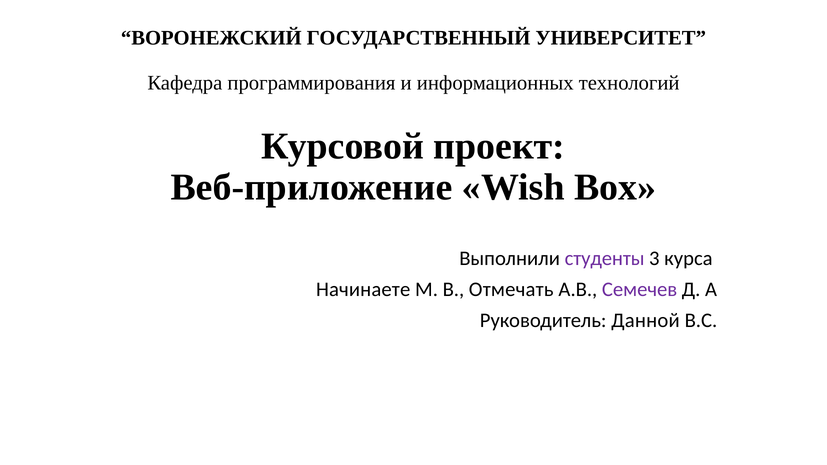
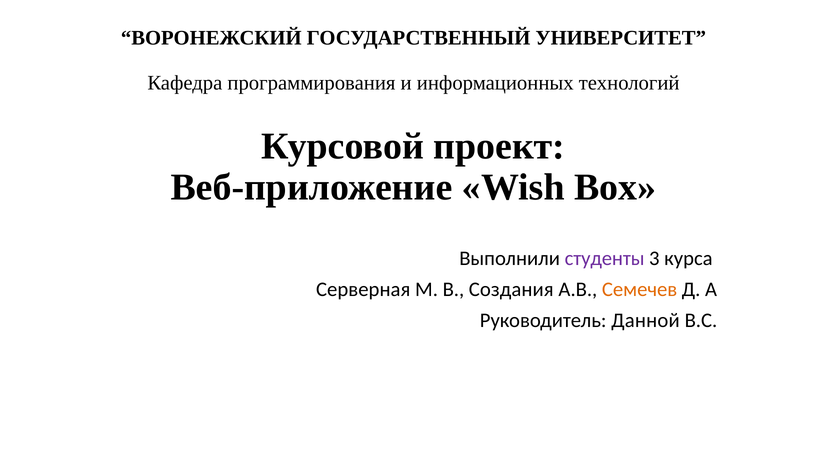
Начинаете: Начинаете -> Серверная (363, 289)
Отмечать: Отмечать -> Создания (511, 289)
Семечев colour: purple -> orange (640, 289)
